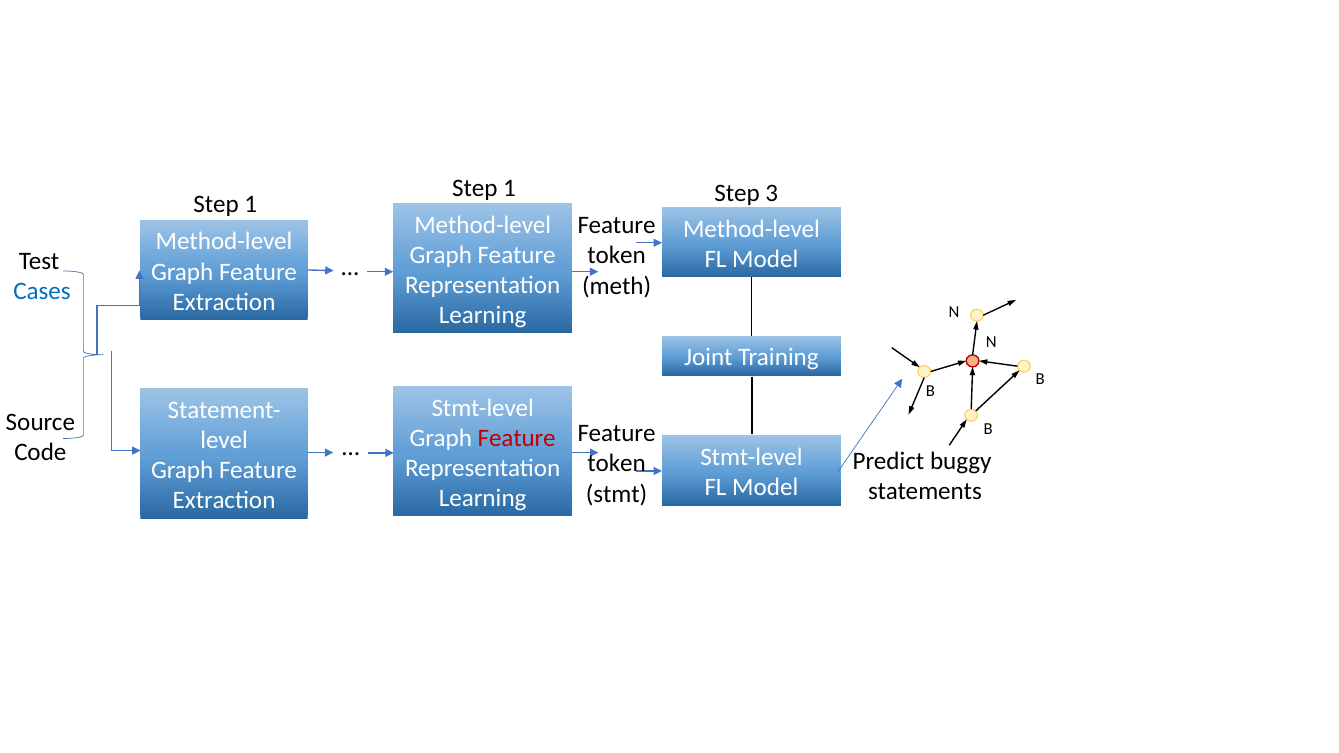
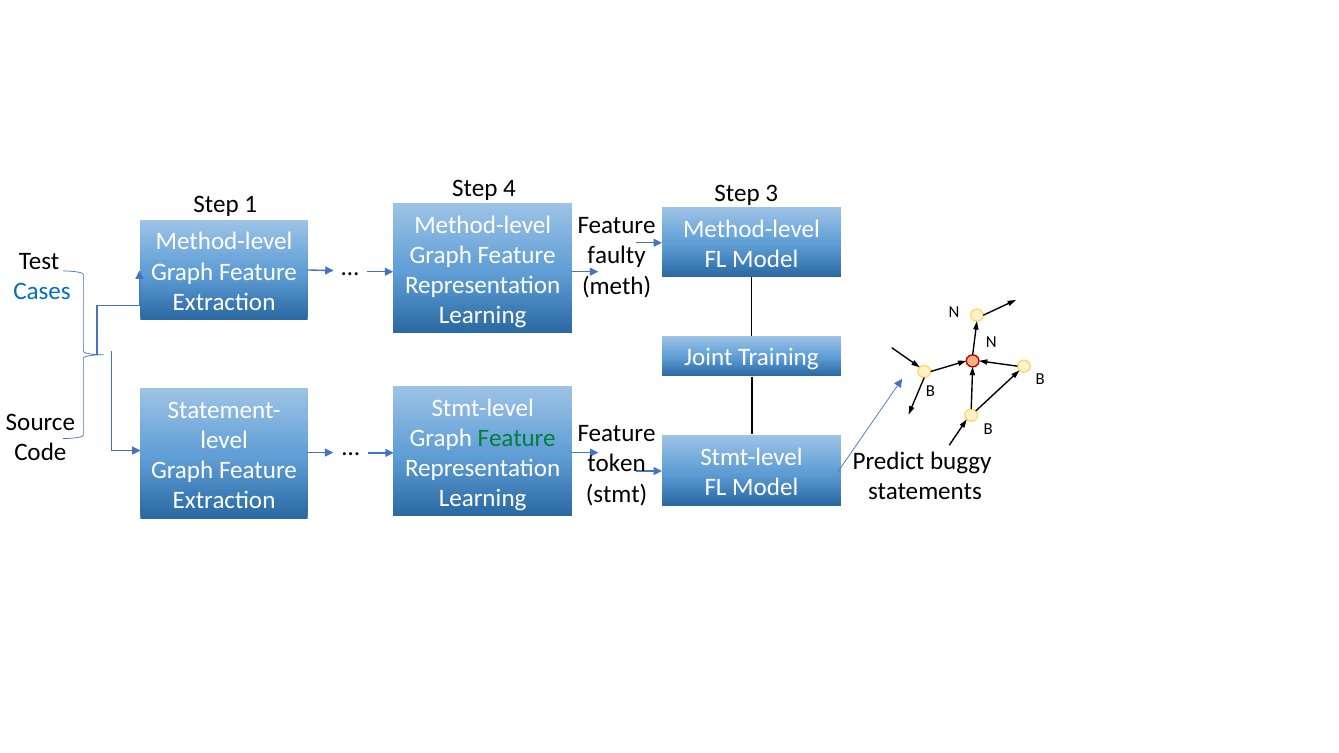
1: 1 -> 4 (509, 189)
token: token -> faulty (617, 256)
Feature colour: red -> green (517, 438)
